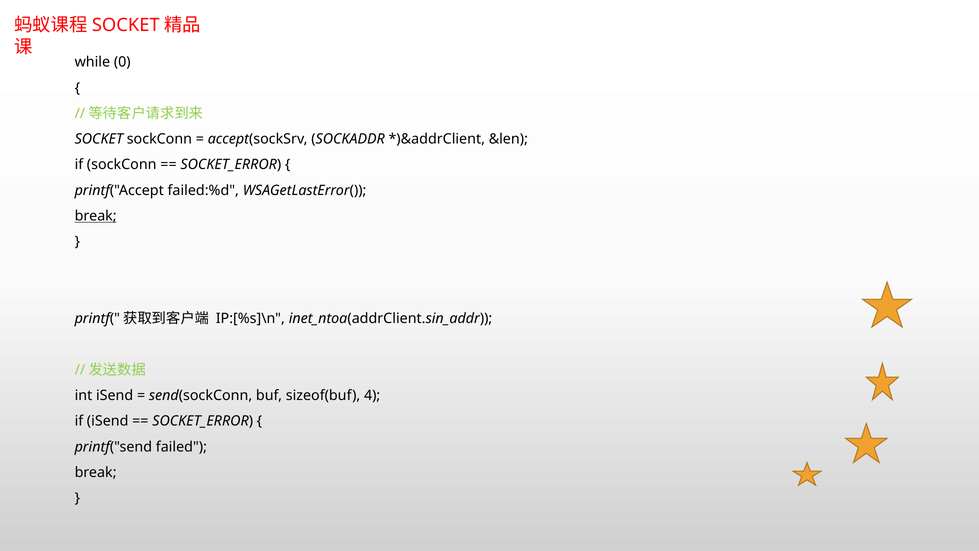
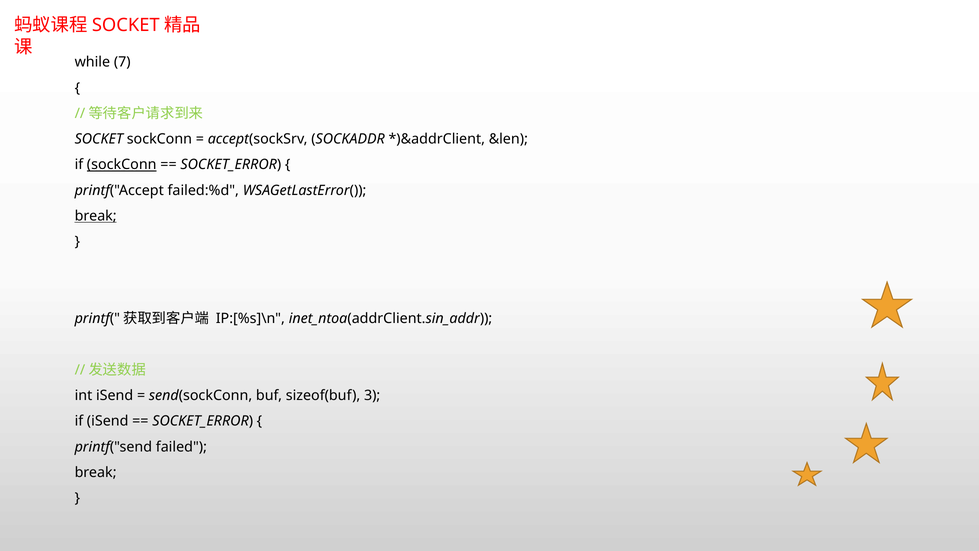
0: 0 -> 7 (122, 62)
sockConn underline: none -> present (122, 165)
4: 4 -> 3 (372, 395)
